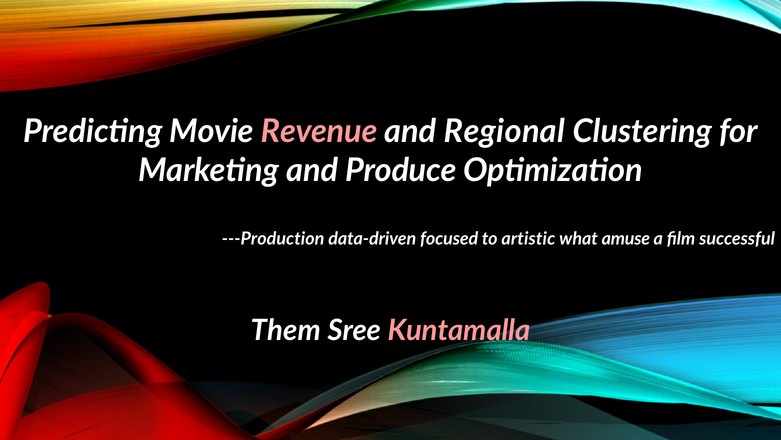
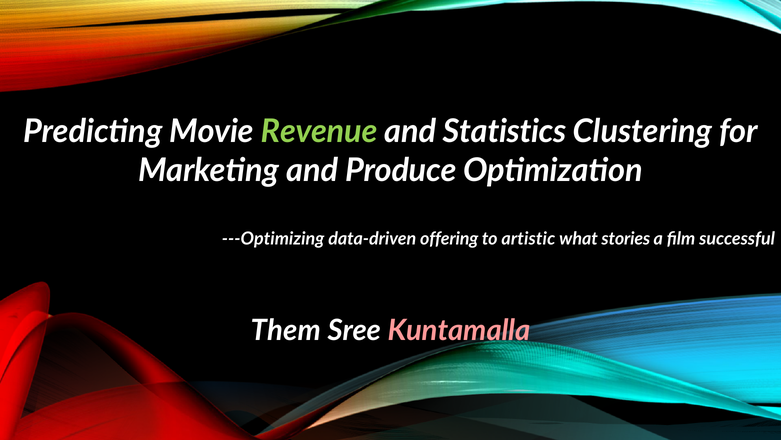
Revenue colour: pink -> light green (319, 131)
Regional: Regional -> Statistics (505, 131)
---Production: ---Production -> ---Optimizing (273, 238)
focused: focused -> offering (449, 238)
amuse: amuse -> stories (626, 238)
